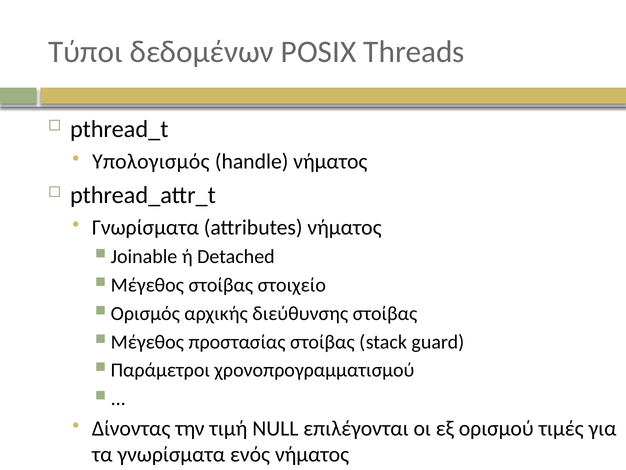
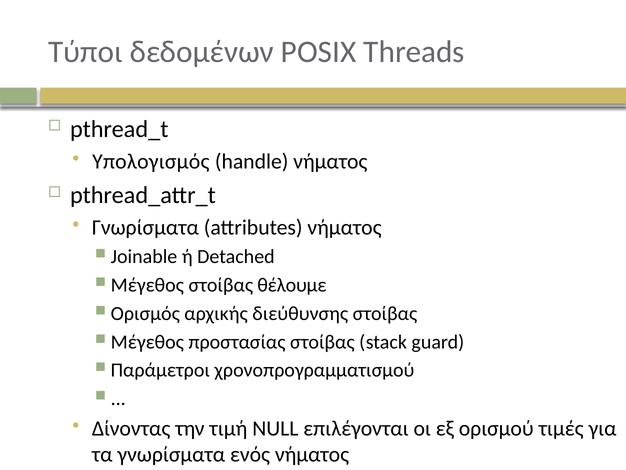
στοιχείο: στοιχείο -> θέλουμε (292, 285)
